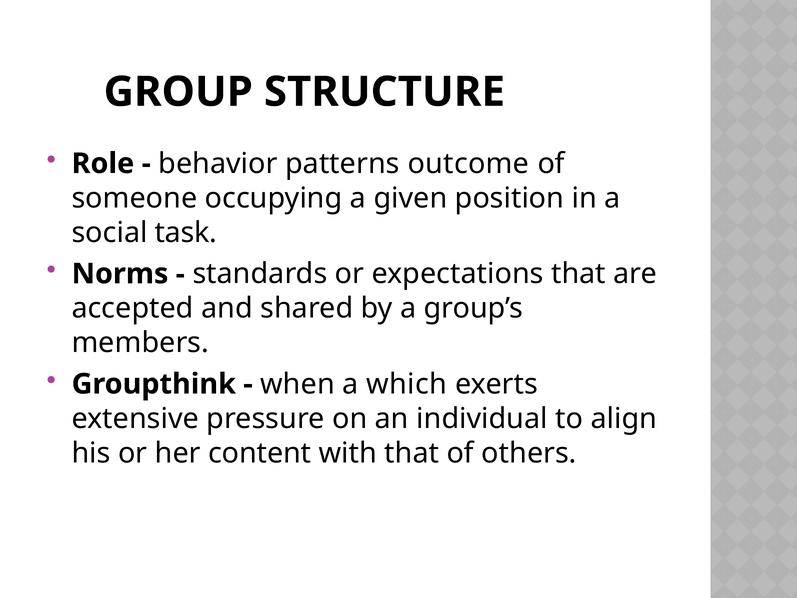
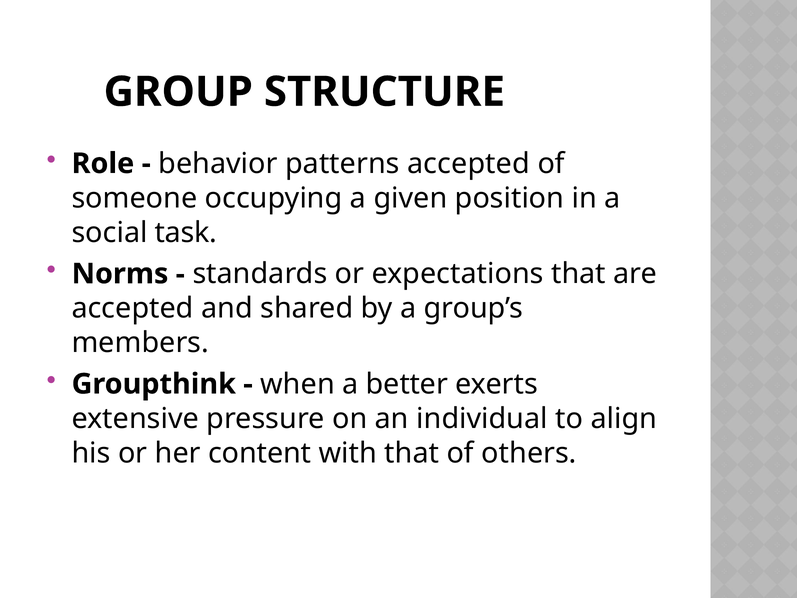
patterns outcome: outcome -> accepted (468, 163)
which: which -> better (407, 384)
